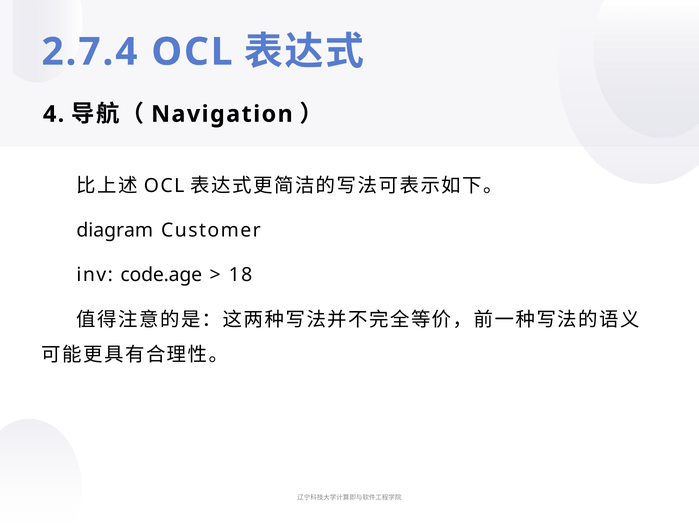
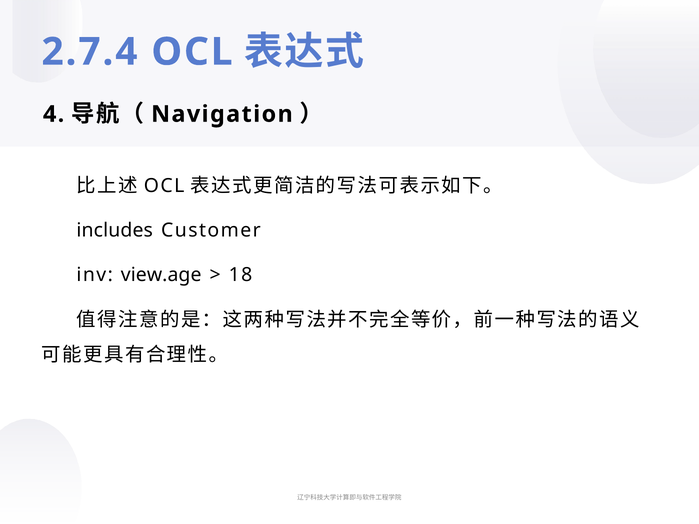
diagram: diagram -> includes (115, 231)
code.age: code.age -> view.age (161, 275)
